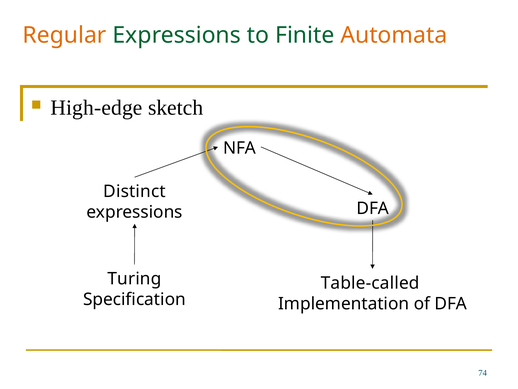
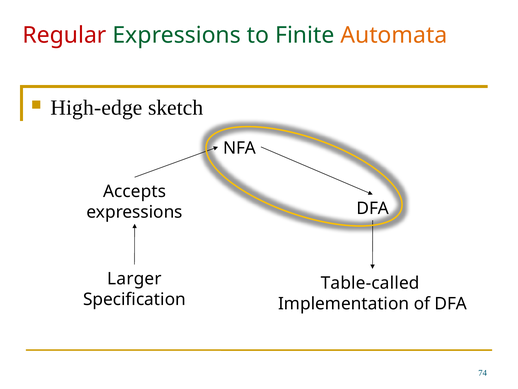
Regular colour: orange -> red (64, 35)
Distinct: Distinct -> Accepts (135, 191)
Turing: Turing -> Larger (134, 278)
